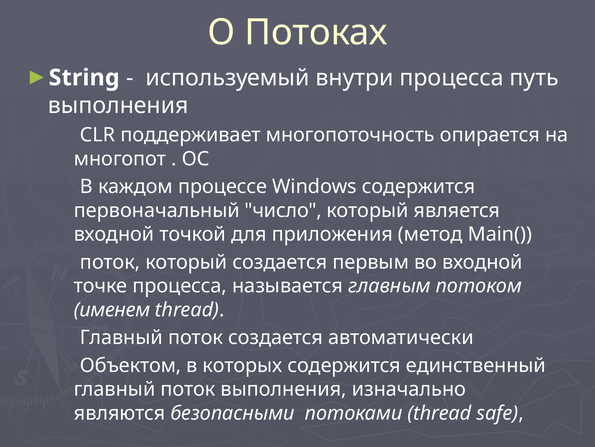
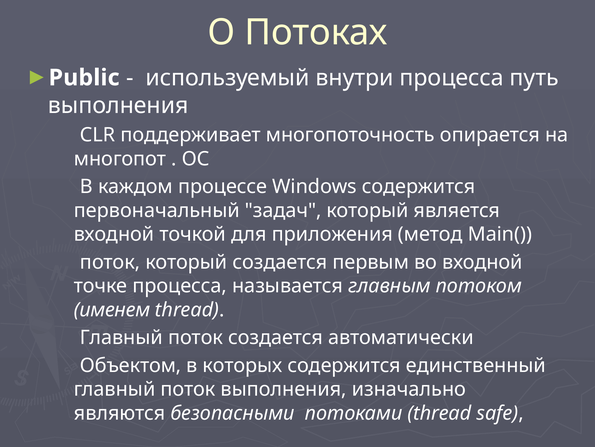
String: String -> Public (84, 78)
число: число -> задач (283, 210)
